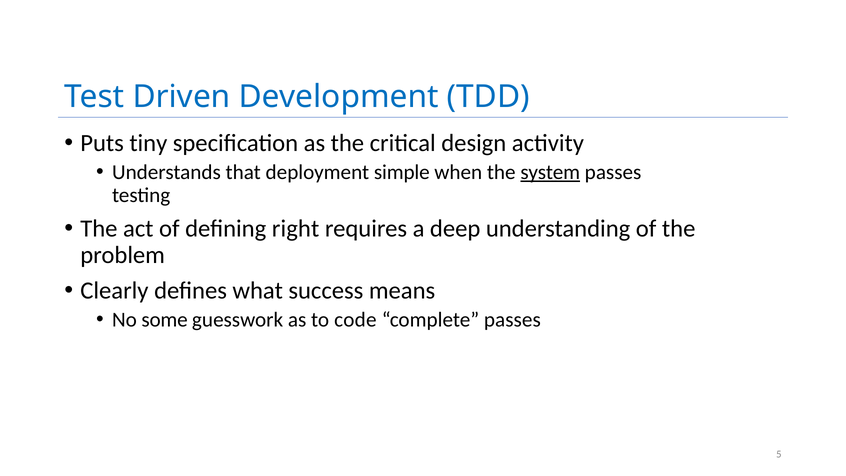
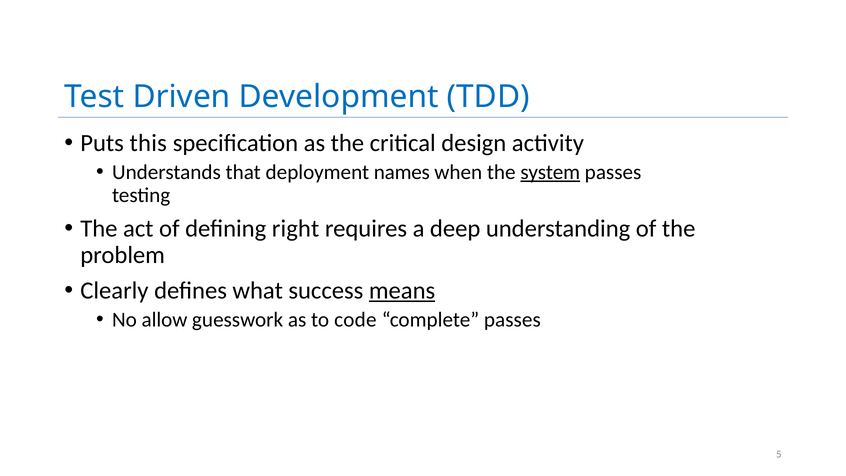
tiny: tiny -> this (148, 143)
simple: simple -> names (402, 172)
means underline: none -> present (402, 290)
some: some -> allow (164, 320)
